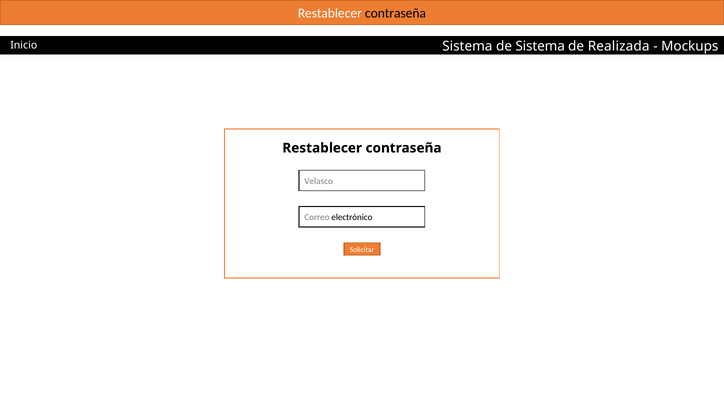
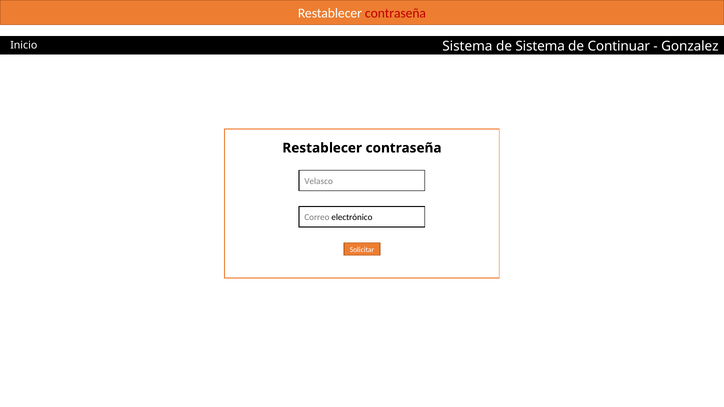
contraseña colour: black -> red (395, 13)
Realizada: Realizada -> Continuar (619, 46)
Mockups: Mockups -> Gonzalez (690, 46)
